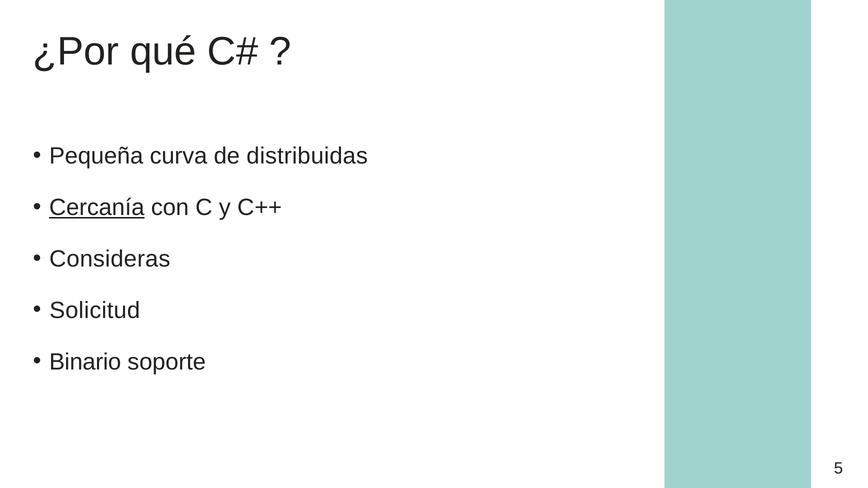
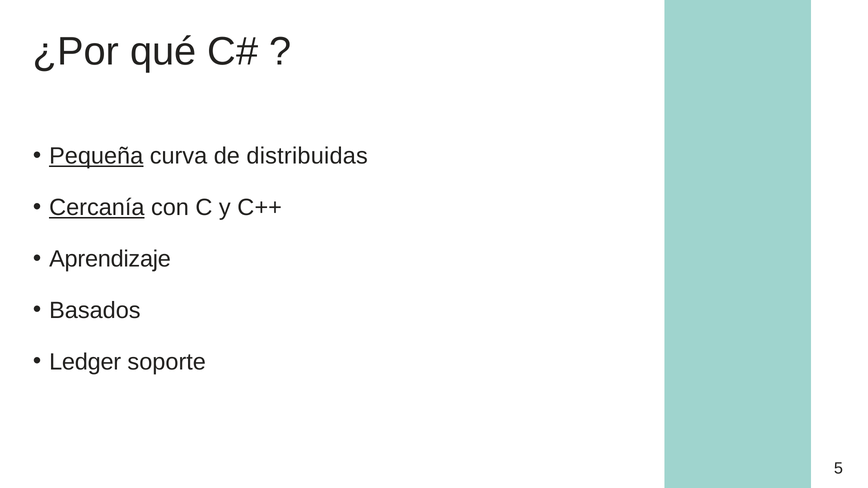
Pequeña underline: none -> present (96, 156)
Consideras: Consideras -> Aprendizaje (110, 259)
Solicitud: Solicitud -> Basados (95, 311)
Binario: Binario -> Ledger (85, 362)
